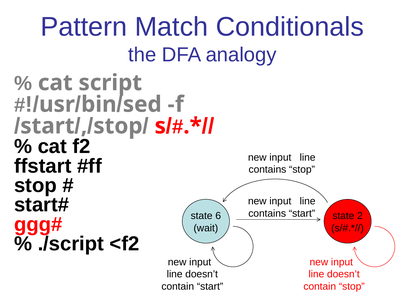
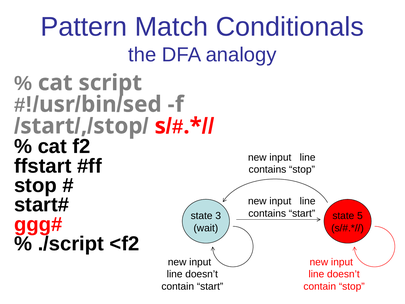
6: 6 -> 3 (218, 216)
2: 2 -> 5 (360, 216)
